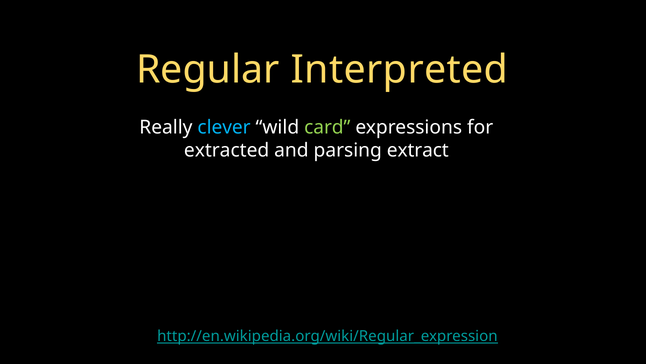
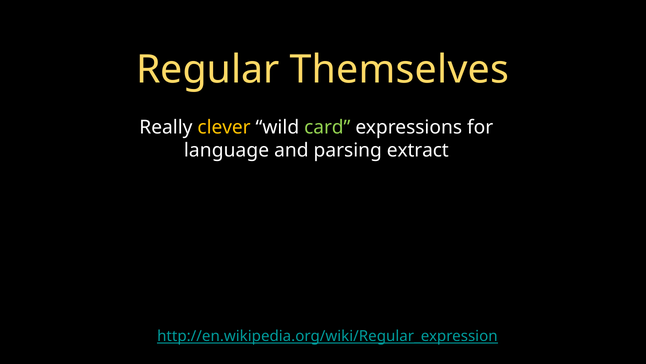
Interpreted: Interpreted -> Themselves (399, 69)
clever colour: light blue -> yellow (224, 127)
extracted: extracted -> language (227, 150)
